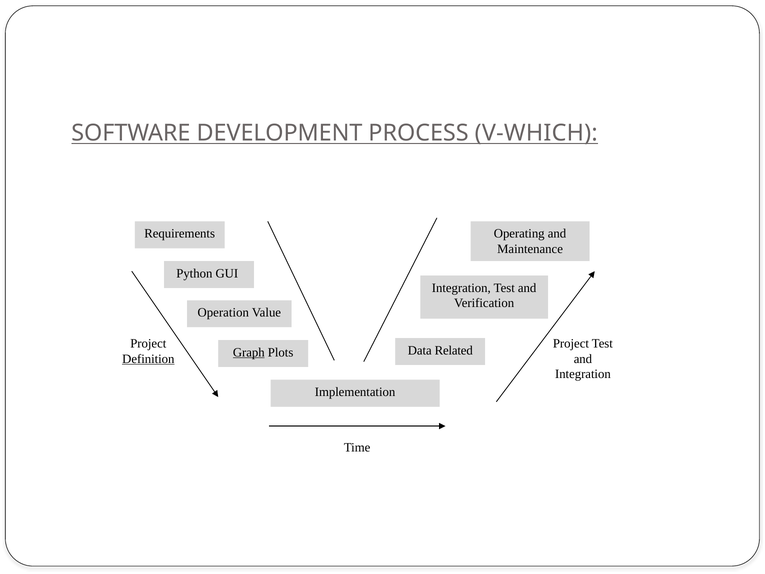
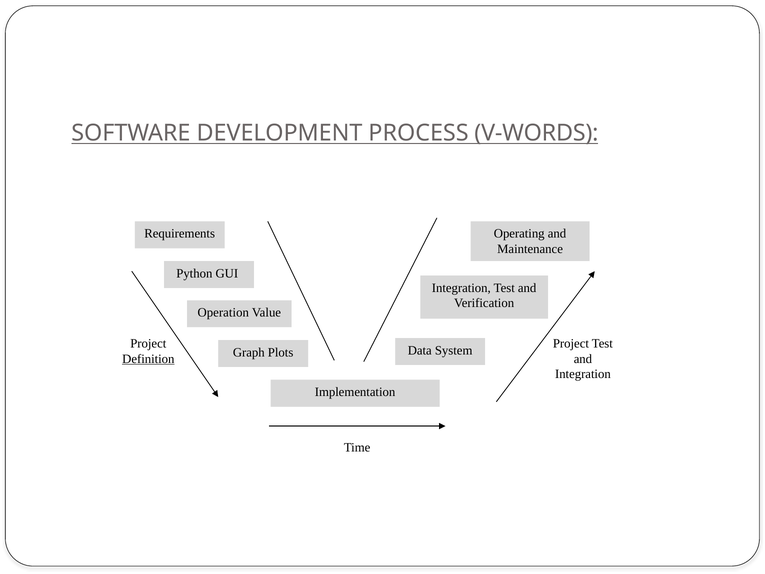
V-WHICH: V-WHICH -> V-WORDS (536, 133)
Graph underline: present -> none (249, 352)
Related: Related -> System (454, 350)
